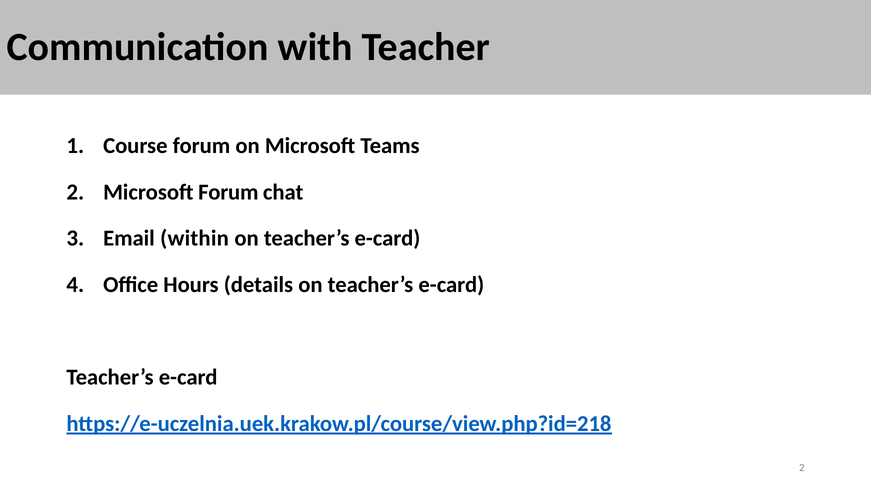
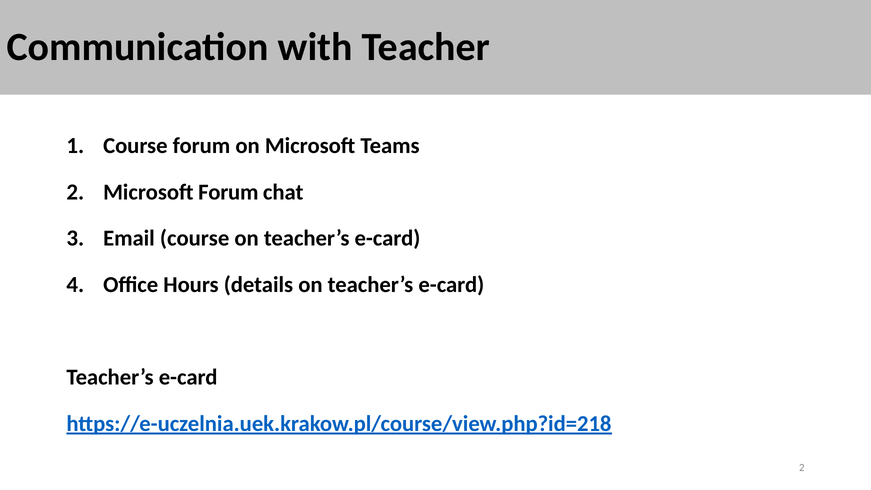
Email within: within -> course (195, 238)
